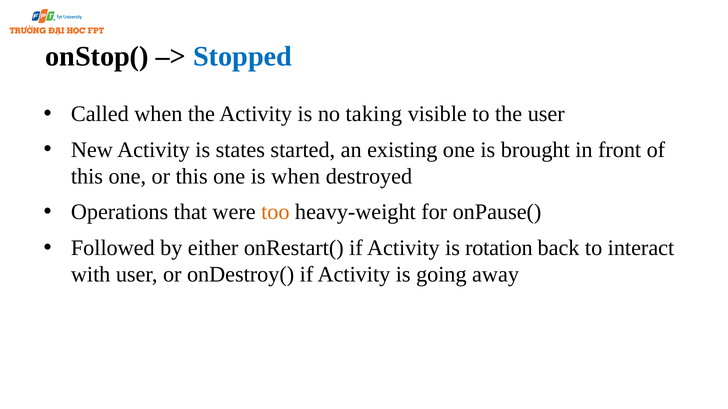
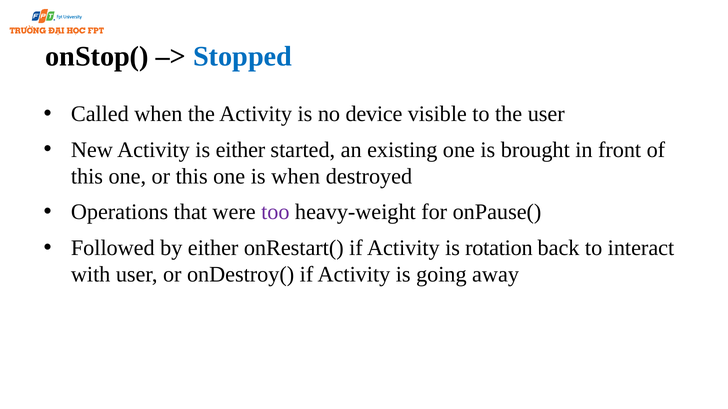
taking: taking -> device (374, 114)
is states: states -> either (240, 150)
too colour: orange -> purple (275, 212)
